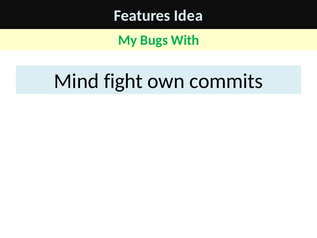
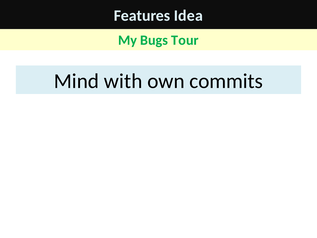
With: With -> Tour (185, 40)
fight: fight -> with (123, 81)
